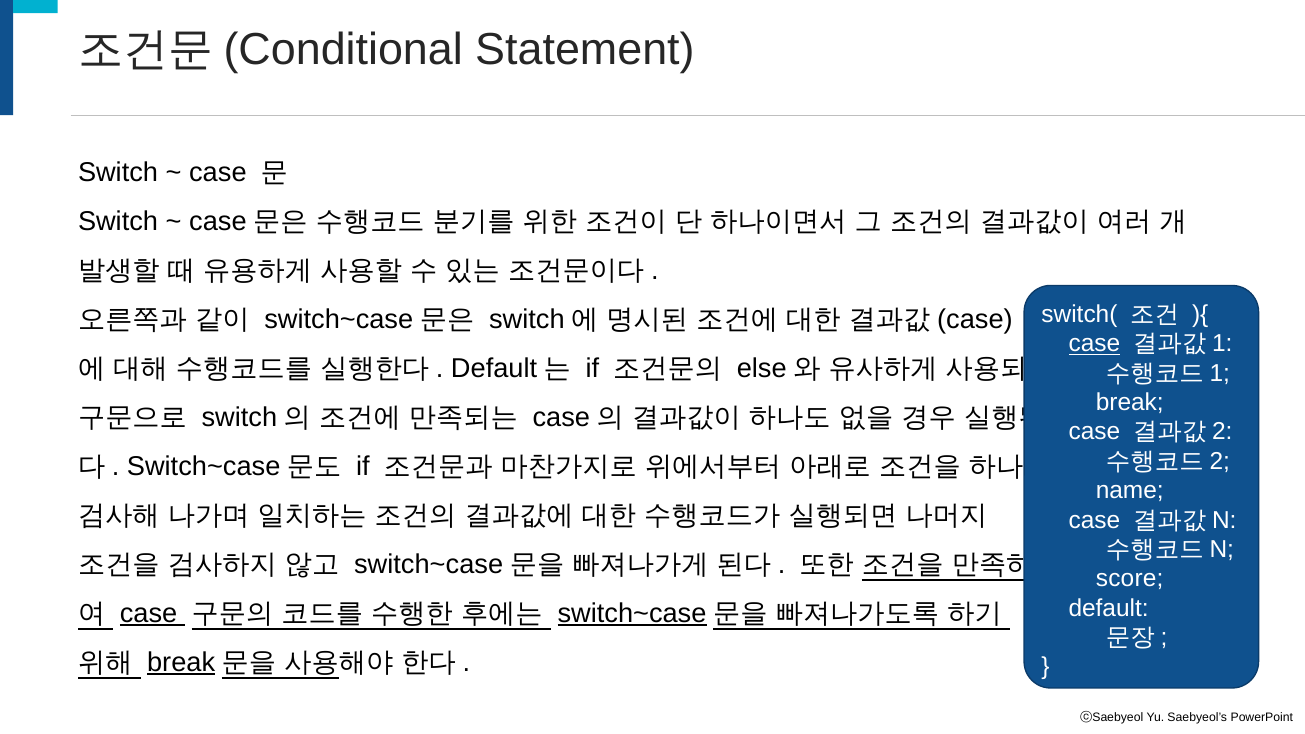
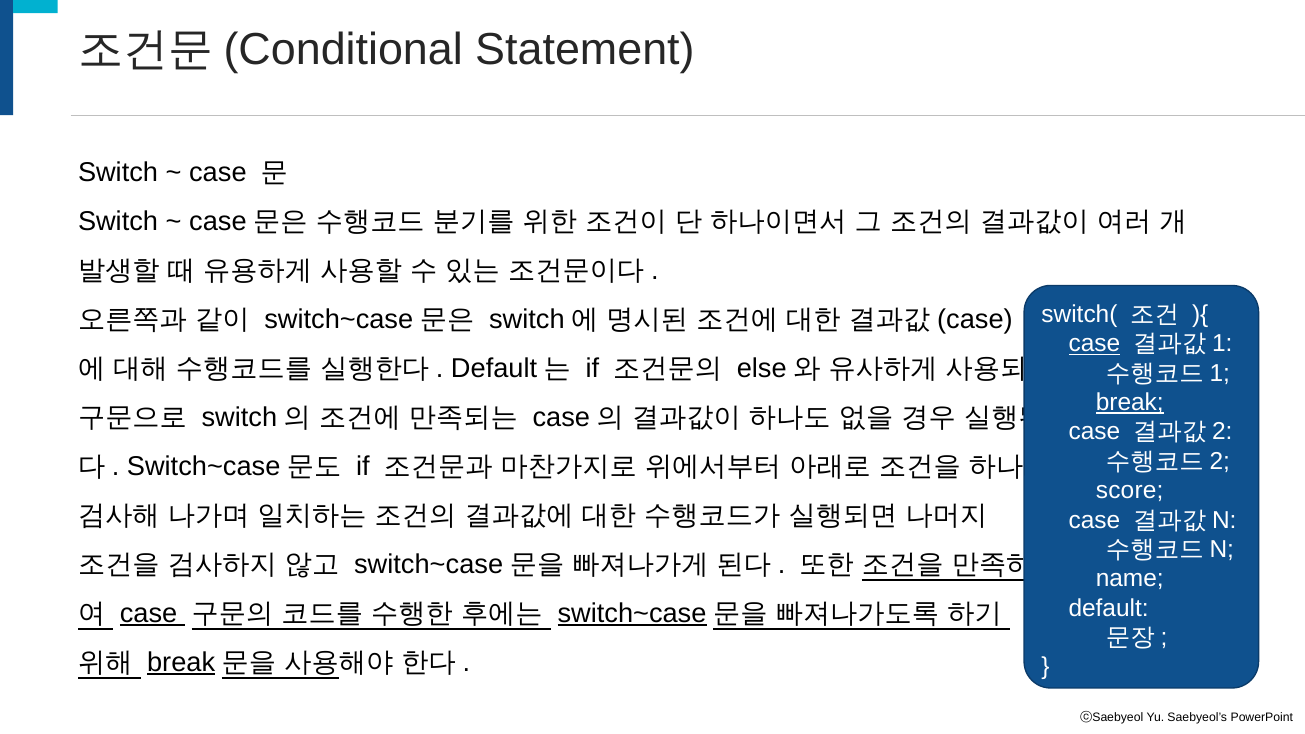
break underline: none -> present (1130, 403)
name: name -> score (1130, 491)
score: score -> name (1130, 579)
